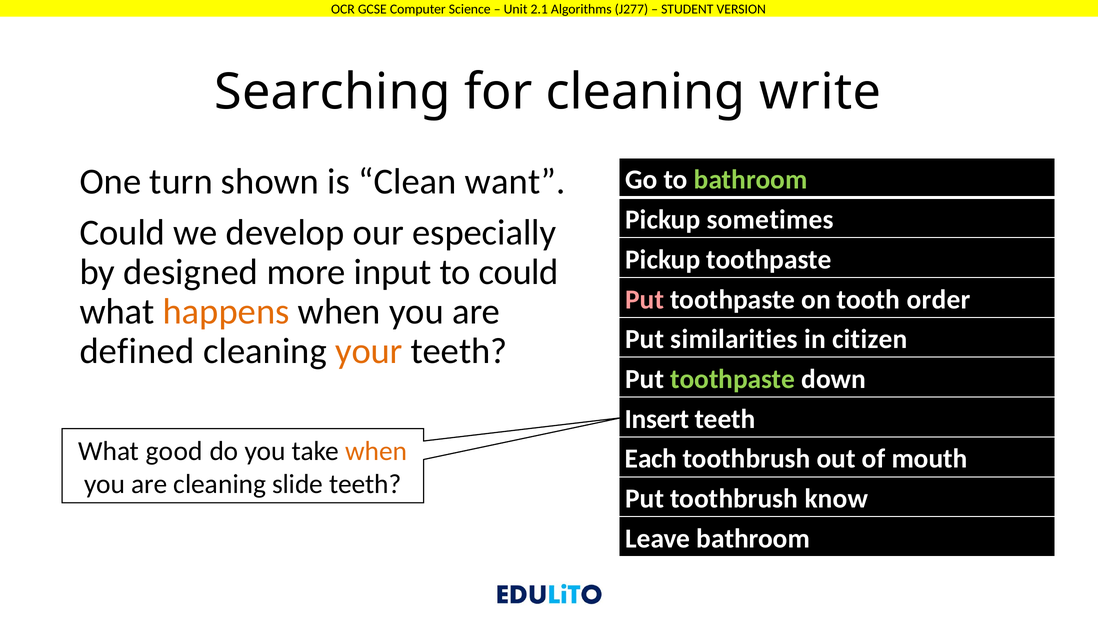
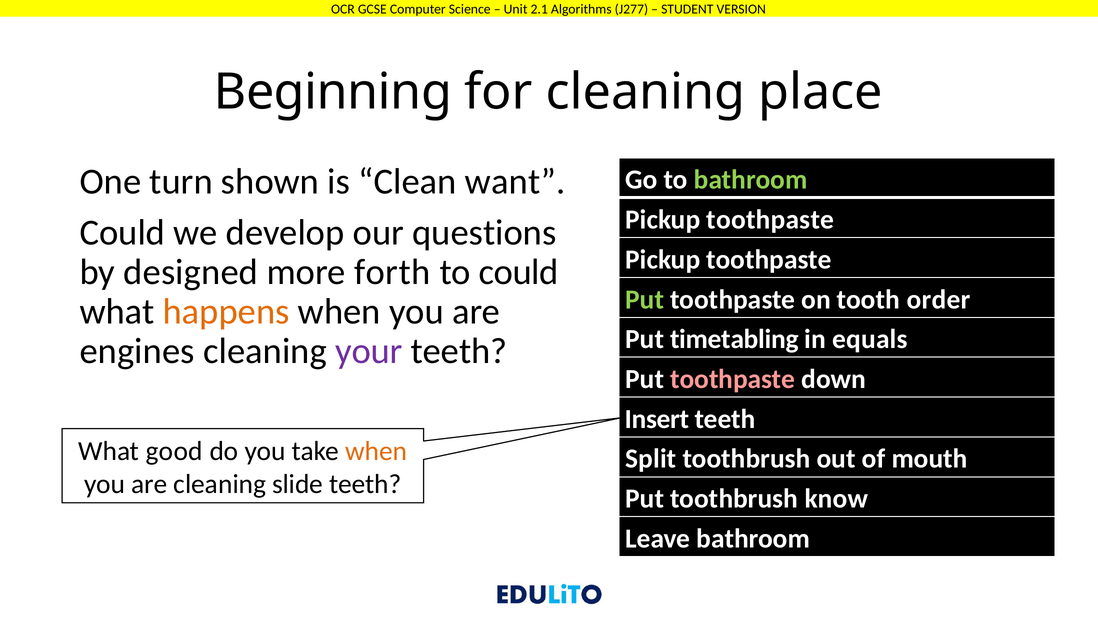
Searching: Searching -> Beginning (333, 92)
write: write -> place (821, 92)
sometimes: sometimes -> toothpaste (770, 220)
especially: especially -> questions (484, 232)
input: input -> forth (392, 272)
Put colour: pink -> light green (645, 299)
similarities: similarities -> timetabling (734, 339)
citizen: citizen -> equals (870, 339)
defined: defined -> engines (137, 351)
your colour: orange -> purple (369, 351)
toothpaste colour: light green -> pink (733, 379)
Each: Each -> Split (651, 459)
